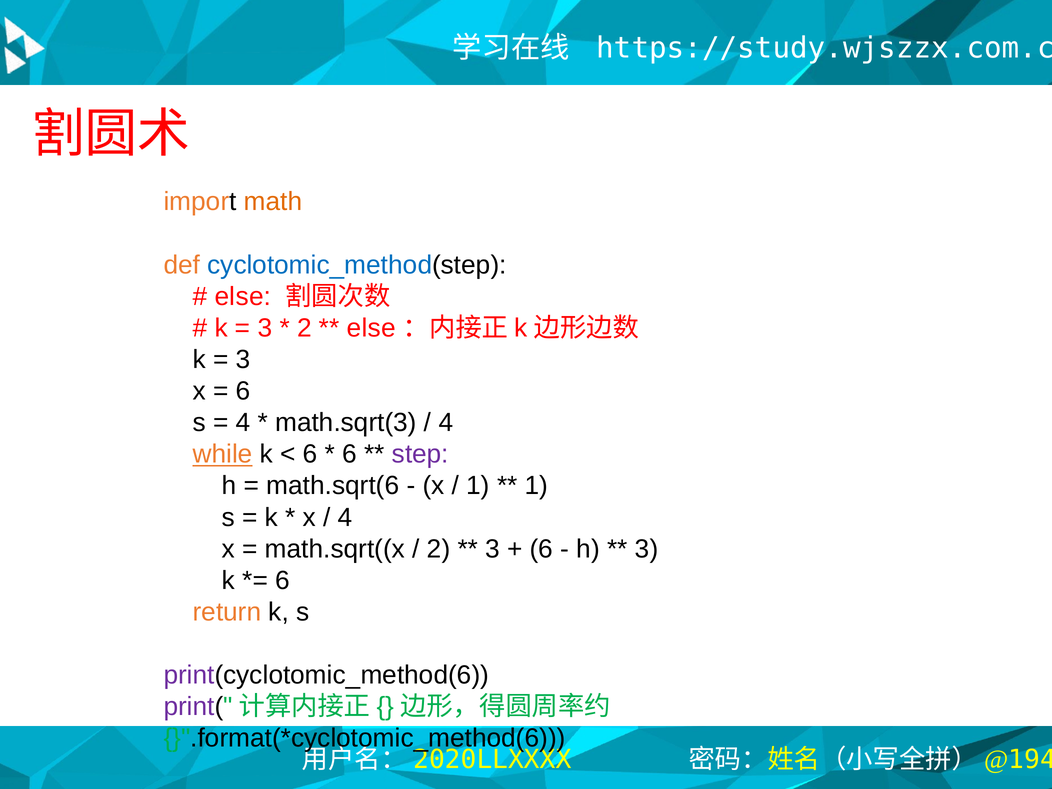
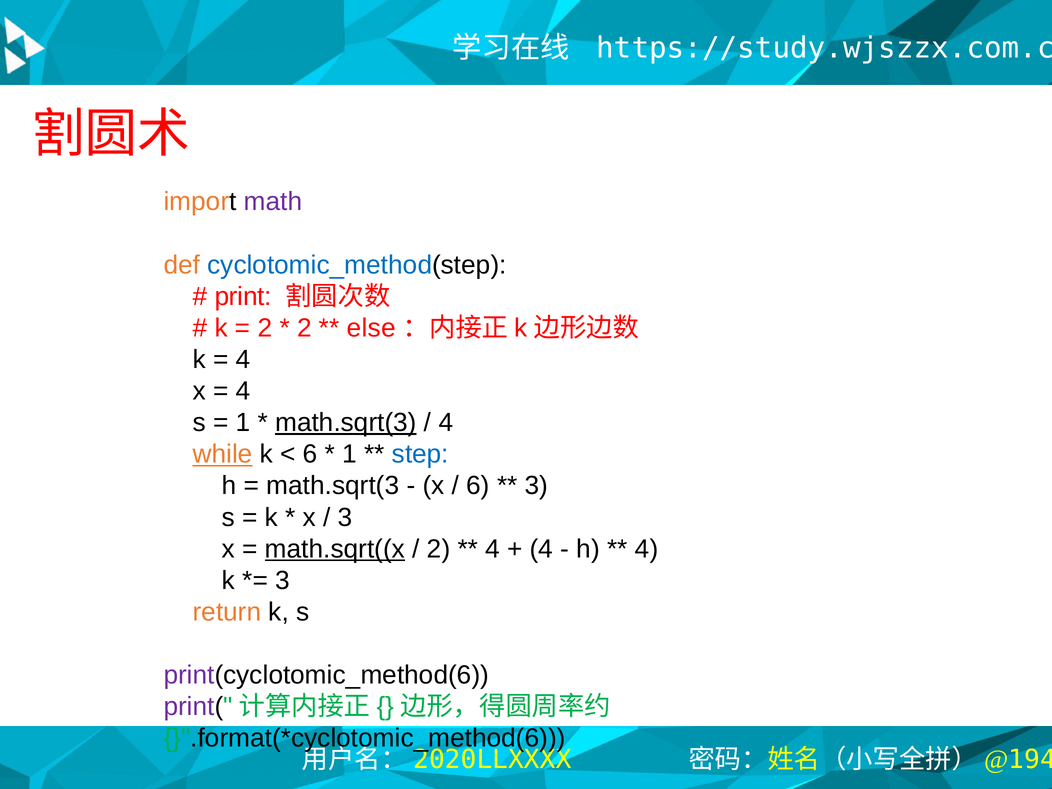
math colour: orange -> purple (273, 202)
else: else -> print (243, 296)
3: 3 -> 2 (265, 328)
3: 3 -> 4 (243, 360)
6: 6 -> 4 (243, 391)
4: 4 -> 1 (243, 423)
math.sqrt(3 underline: none -> present (346, 423)
6: 6 -> 1 (349, 454)
step colour: purple -> blue (420, 454)
math.sqrt(6: math.sqrt(6 -> math.sqrt(3 (333, 486)
1: 1 -> 6 (478, 486)
1: 1 -> 3 (536, 486)
4: 4 -> 3 (345, 517)
math.sqrt((x underline: none -> present (335, 549)
3: 3 -> 4 (493, 549)
6: 6 -> 4 (541, 549)
3: 3 -> 4 (647, 549)
6: 6 -> 3 (283, 580)
